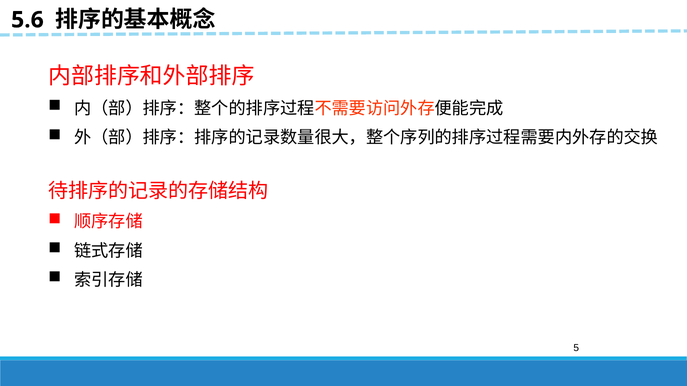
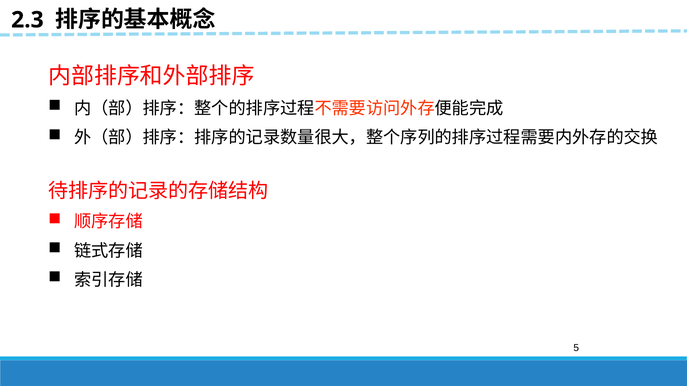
5.6: 5.6 -> 2.3 (27, 20)
